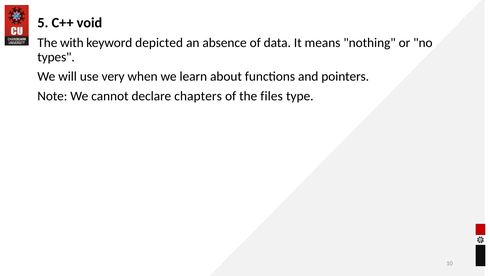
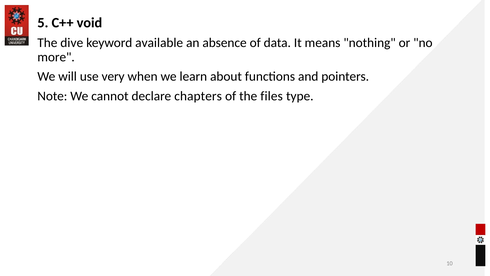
with: with -> dive (72, 43)
depicted: depicted -> available (159, 43)
types: types -> more (56, 57)
